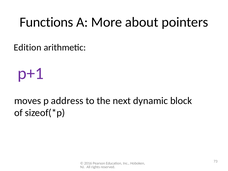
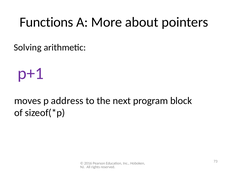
Edition: Edition -> Solving (28, 47)
dynamic: dynamic -> program (151, 101)
